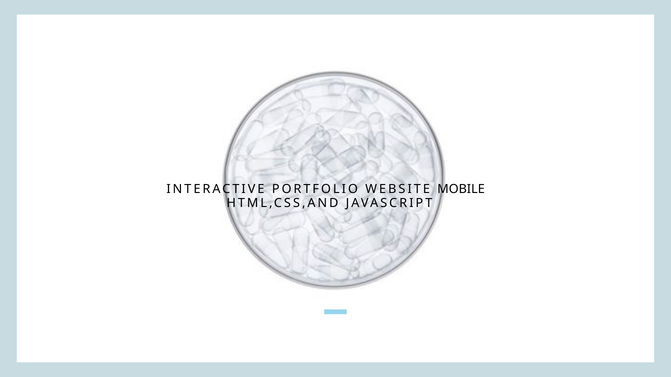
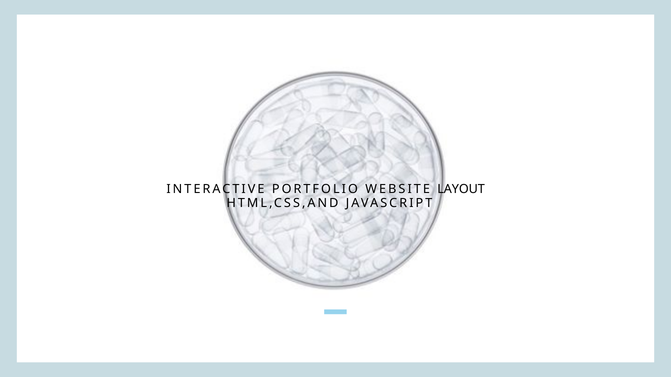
MOBILE: MOBILE -> LAYOUT (461, 190)
